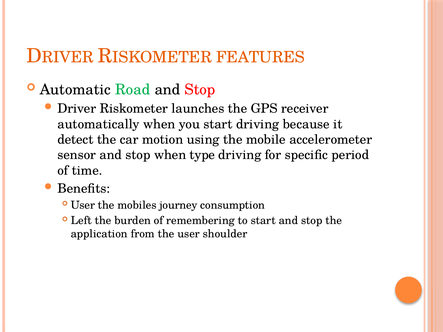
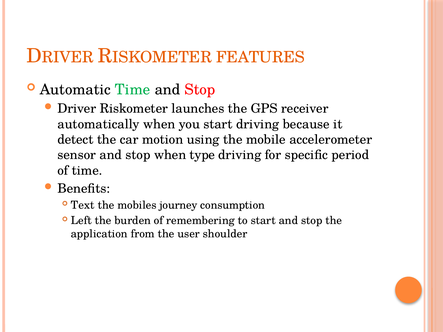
Automatic Road: Road -> Time (133, 90)
User: User -> Text (83, 205)
